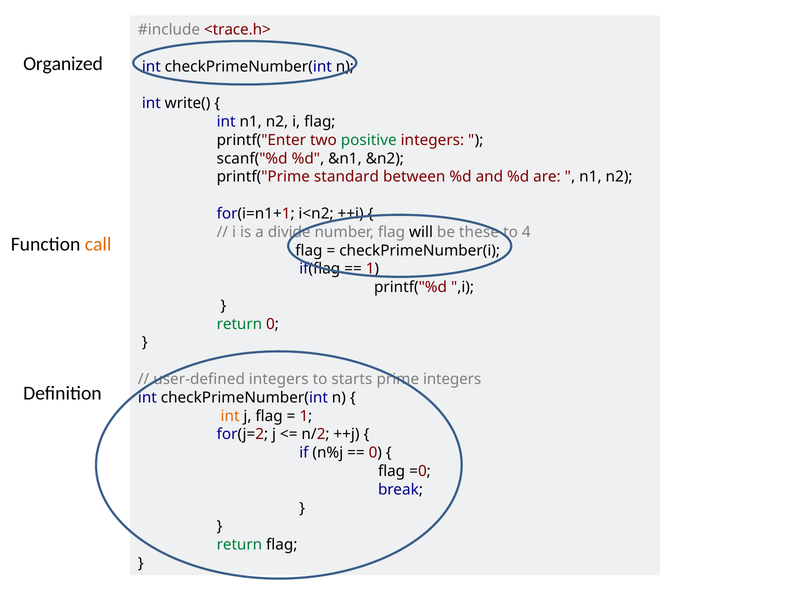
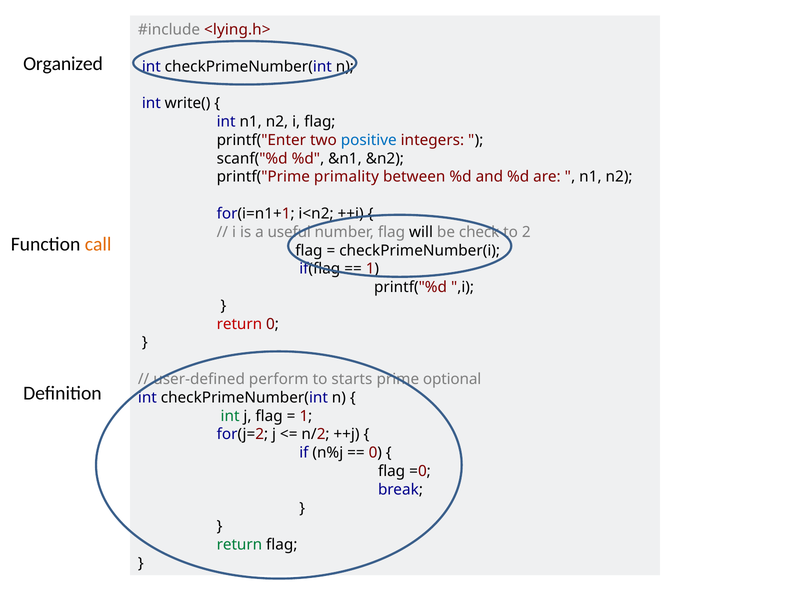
<trace.h>: <trace.h> -> <lying.h> (237, 30)
positive colour: green -> blue (369, 140)
standard: standard -> primality (346, 177)
divide: divide -> useful (289, 232)
these: these -> check (479, 232)
4: 4 -> 2 (526, 232)
return colour: green -> red (239, 324)
user-defined integers: integers -> perform (279, 379)
prime integers: integers -> optional (452, 379)
int colour: orange -> green (230, 415)
